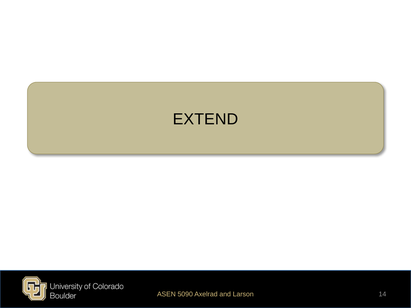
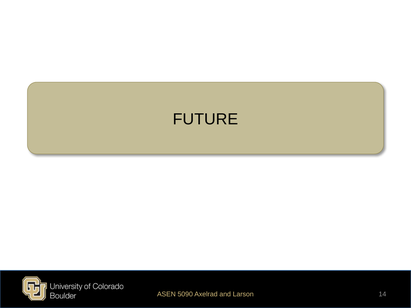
EXTEND: EXTEND -> FUTURE (205, 119)
